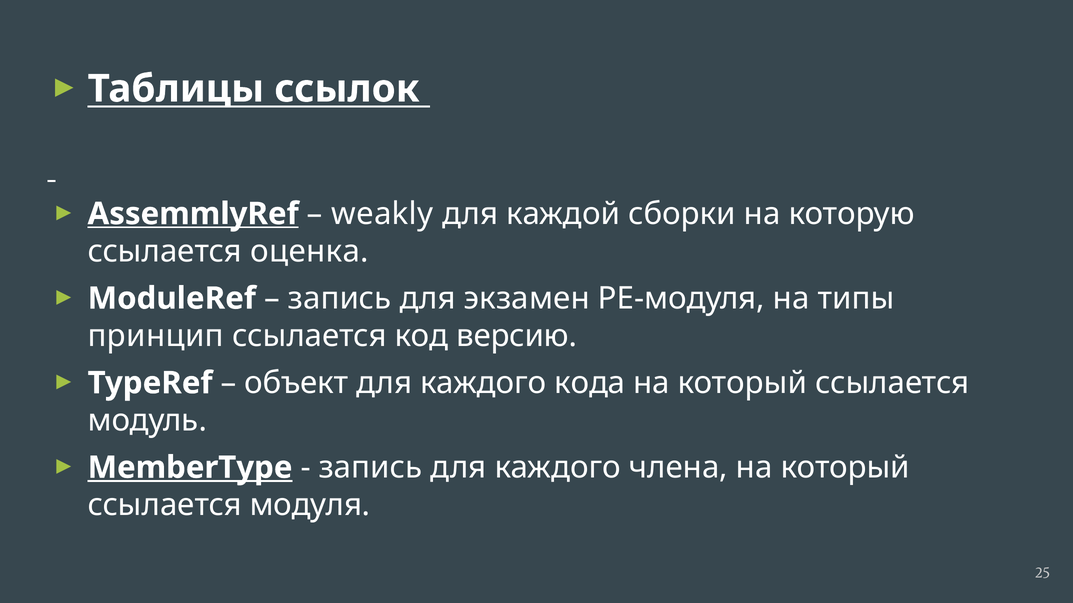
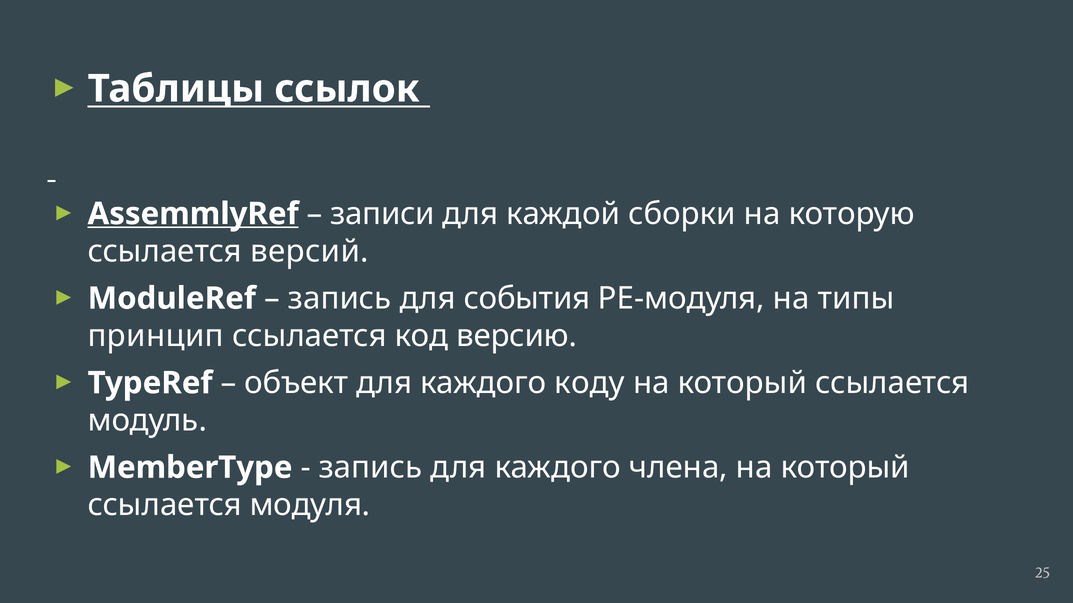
weakly: weakly -> записи (383, 214)
оценка: оценка -> версий (310, 252)
экзамен: экзамен -> события (527, 299)
кода: кода -> коду (590, 383)
MemberType underline: present -> none (190, 468)
